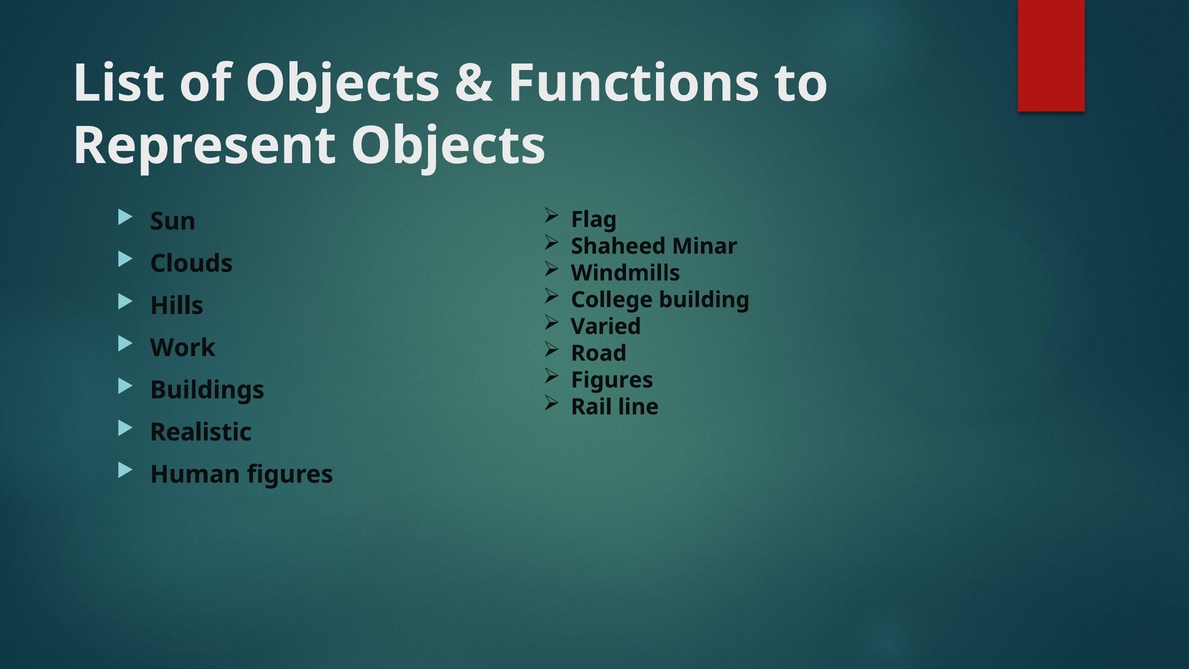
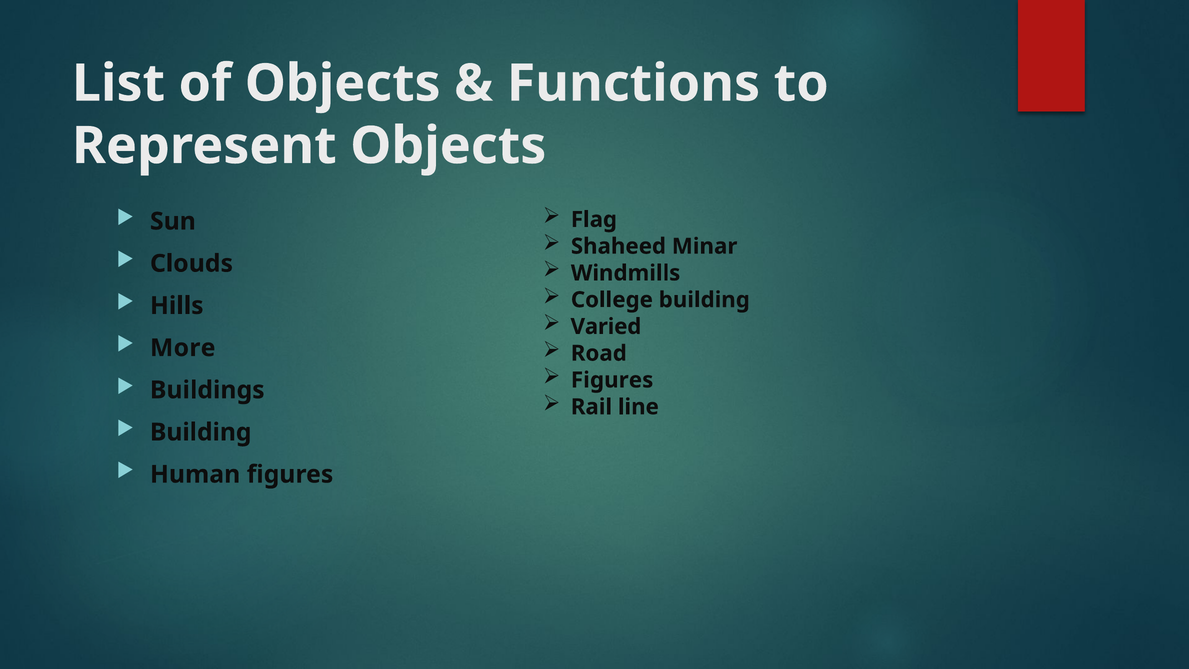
Work: Work -> More (183, 348)
Realistic: Realistic -> Building (201, 432)
